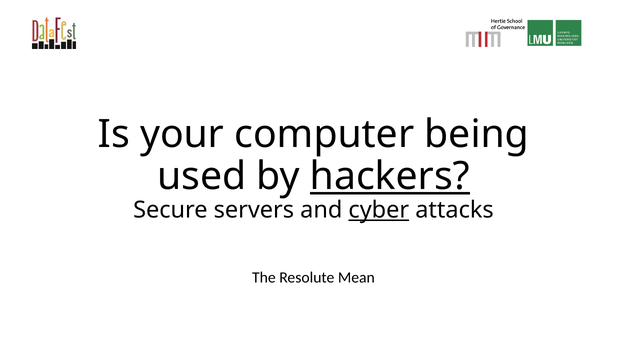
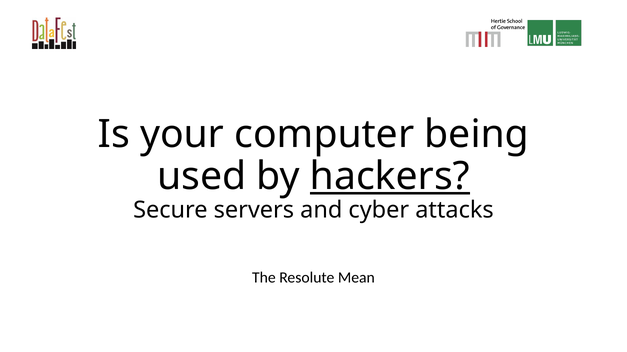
cyber underline: present -> none (379, 211)
